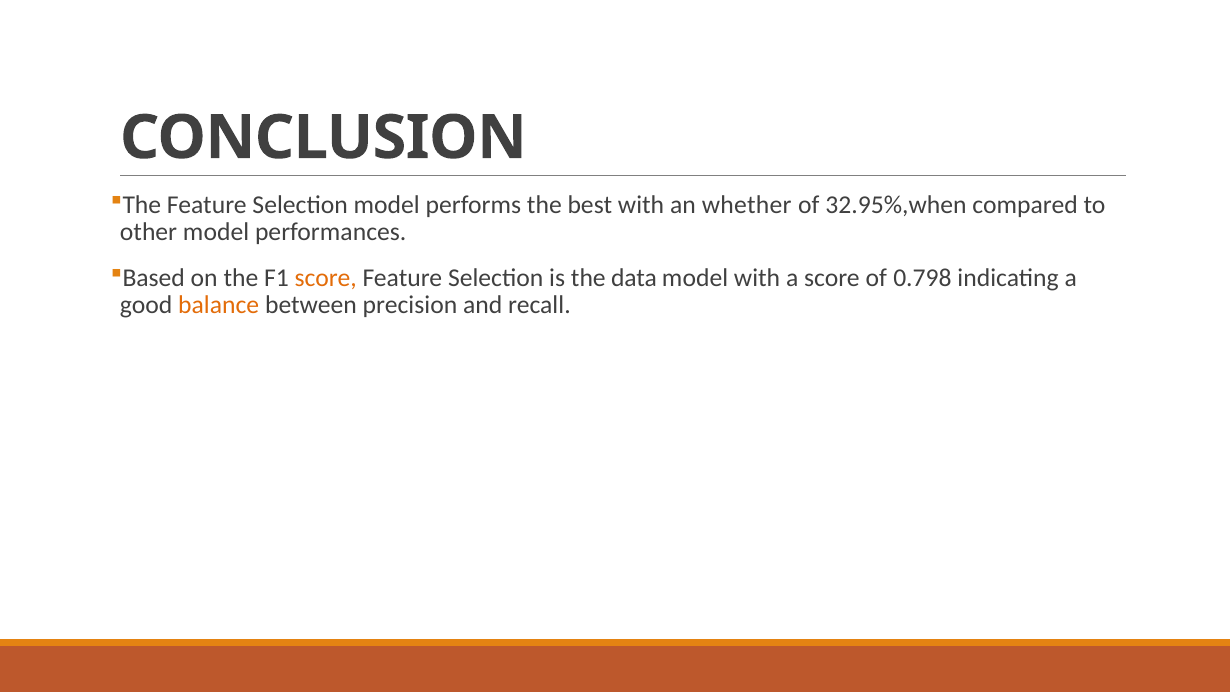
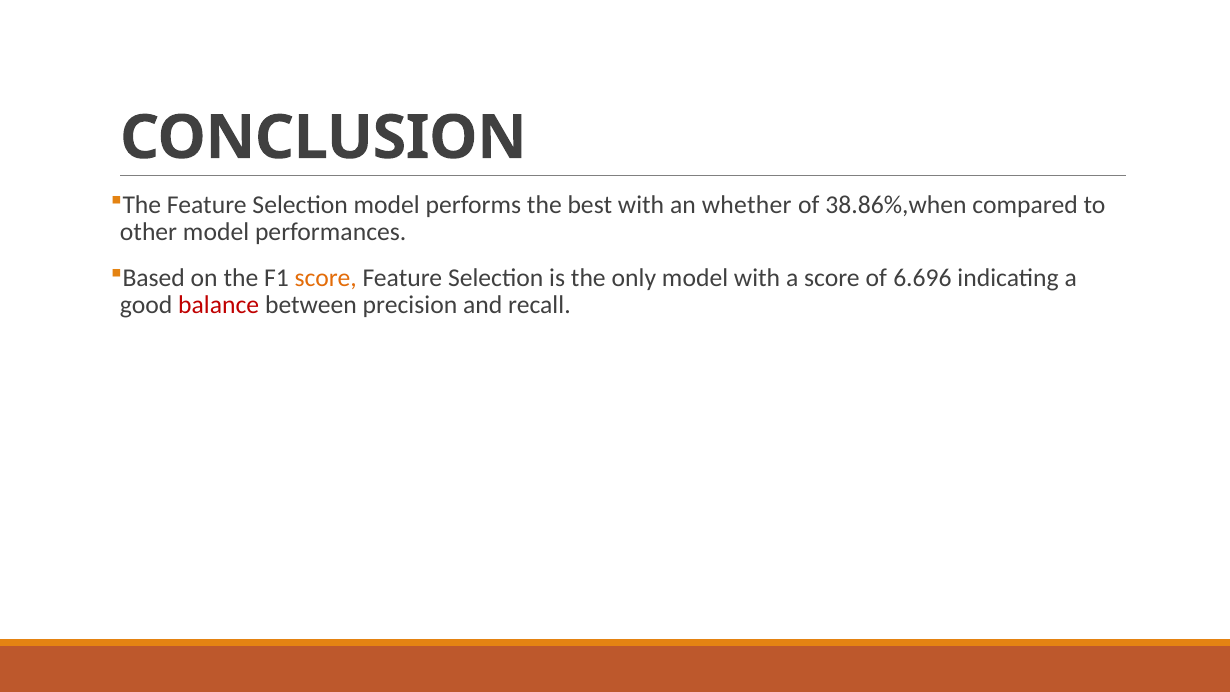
32.95%,when: 32.95%,when -> 38.86%,when (896, 205)
data: data -> only (634, 278)
0.798: 0.798 -> 6.696 (922, 278)
balance colour: orange -> red (219, 305)
